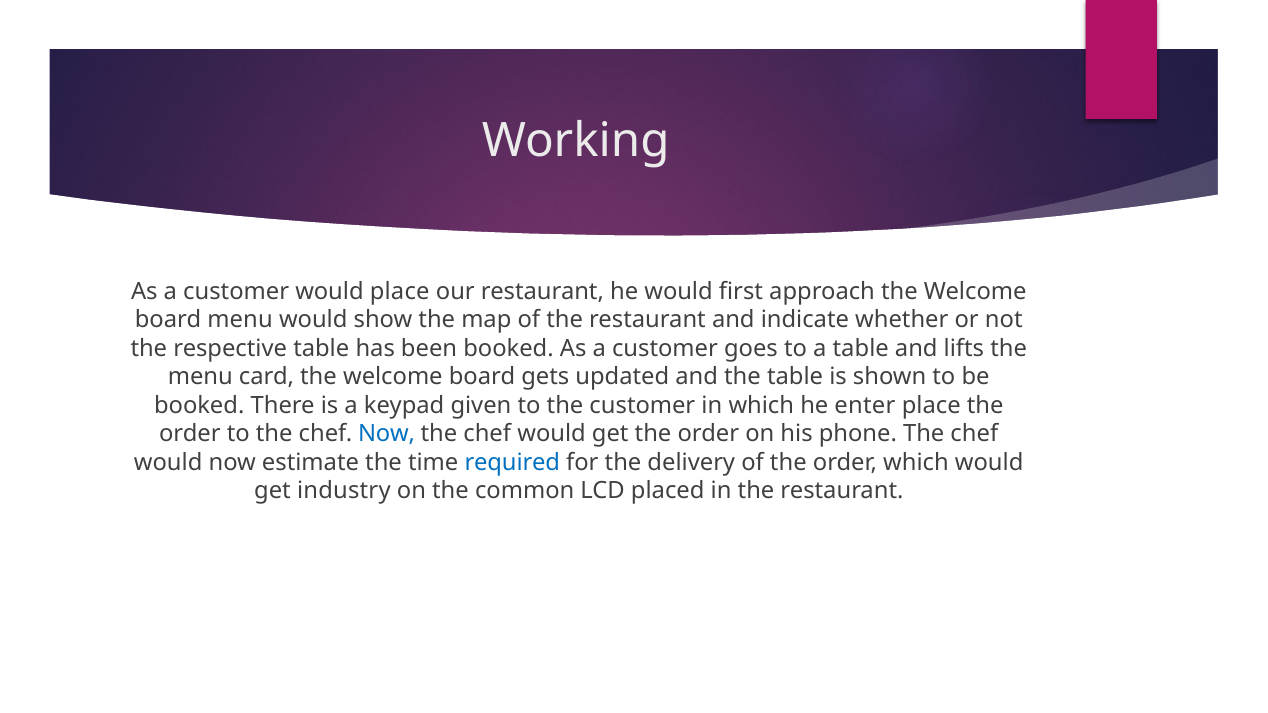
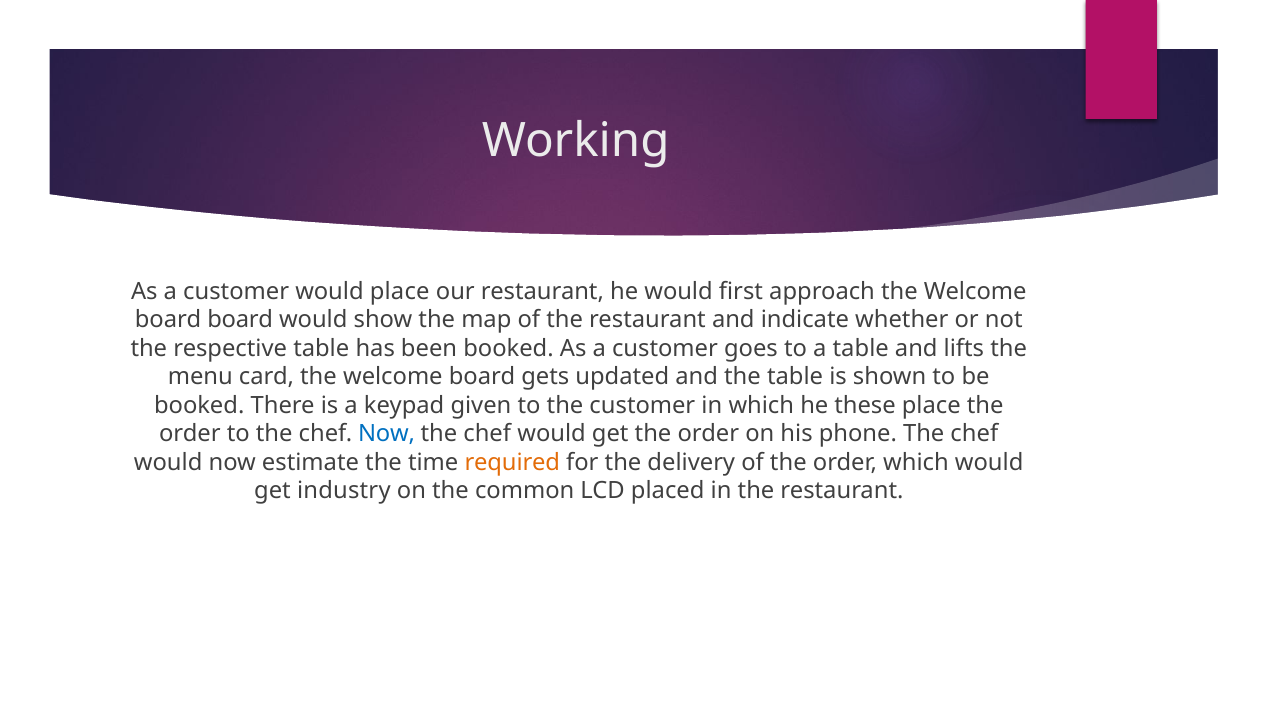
board menu: menu -> board (240, 320)
enter: enter -> these (865, 406)
required colour: blue -> orange (512, 463)
